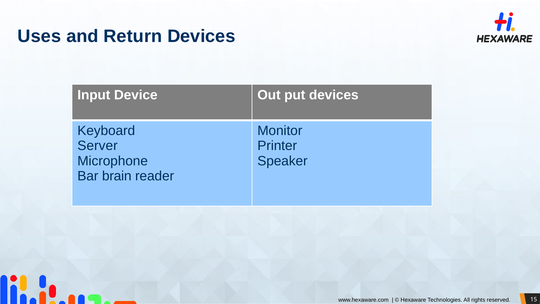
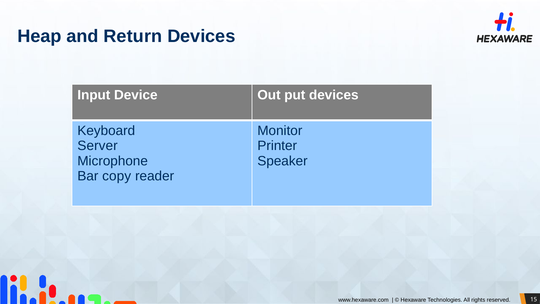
Uses: Uses -> Heap (39, 36)
brain: brain -> copy (117, 176)
